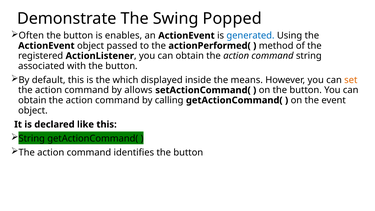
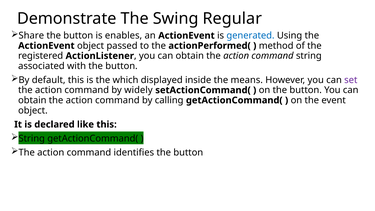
Popped: Popped -> Regular (232, 18)
Often: Often -> Share (31, 36)
set colour: orange -> purple (351, 80)
allows: allows -> widely (138, 90)
